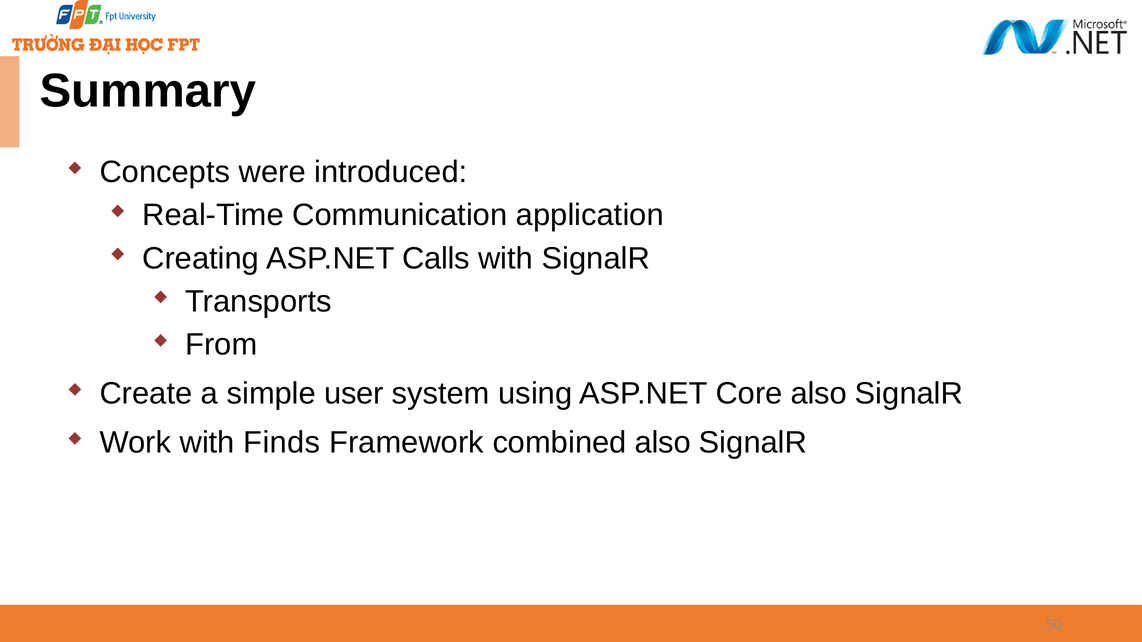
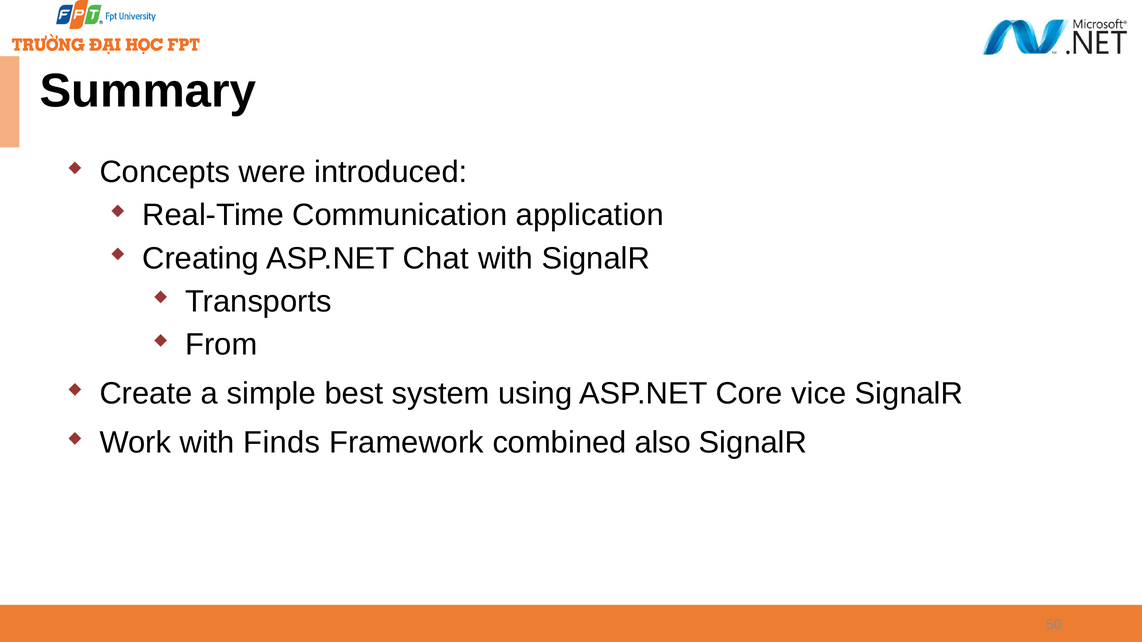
Calls: Calls -> Chat (436, 259)
user: user -> best (354, 394)
Core also: also -> vice (819, 394)
